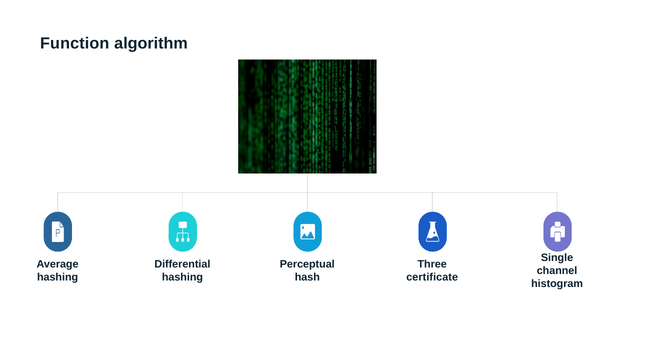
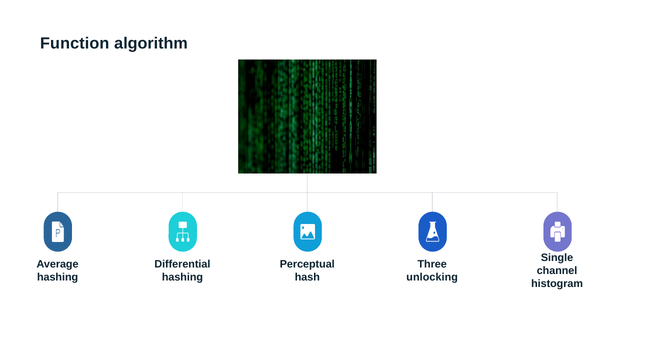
certificate: certificate -> unlocking (432, 277)
